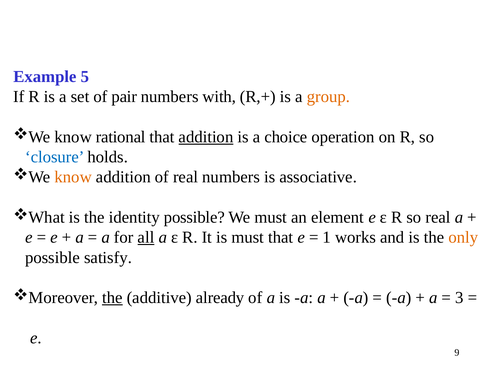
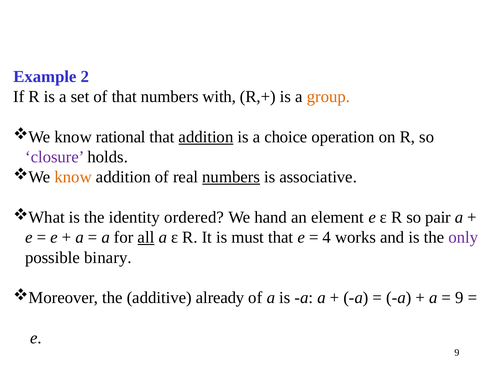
5: 5 -> 2 (85, 76)
of pair: pair -> that (124, 96)
closure colour: blue -> purple (55, 157)
numbers underline: none -> present (231, 177)
identity possible: possible -> ordered (194, 217)
We must: must -> hand (271, 217)
so real: real -> pair (438, 217)
1: 1 -> 4 (327, 237)
only colour: orange -> purple (463, 237)
satisfy: satisfy -> binary (108, 257)
the underline: present -> none (112, 297)
3: 3 -> 9 (459, 297)
